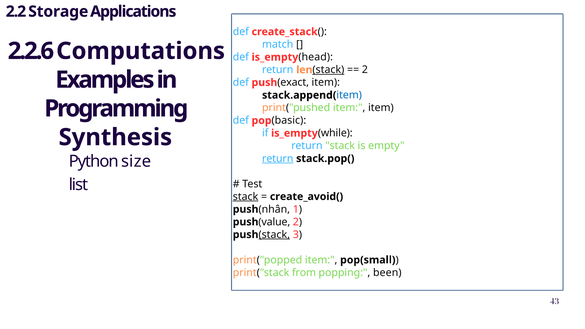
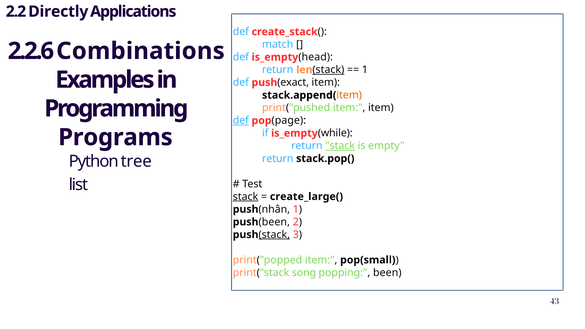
Storage: Storage -> Directly (58, 12)
Computations: Computations -> Combinations (140, 51)
2: 2 -> 1 (365, 70)
item colour: blue -> orange (349, 95)
def underline: none -> present (241, 121)
basic: basic -> page (289, 121)
Synthesis: Synthesis -> Programs (115, 137)
stack underline: none -> present (340, 146)
return underline: present -> none (278, 159)
size: size -> tree (136, 161)
create_avoid(: create_avoid( -> create_large( (306, 197)
value: value -> been (274, 222)
from: from -> song (304, 273)
